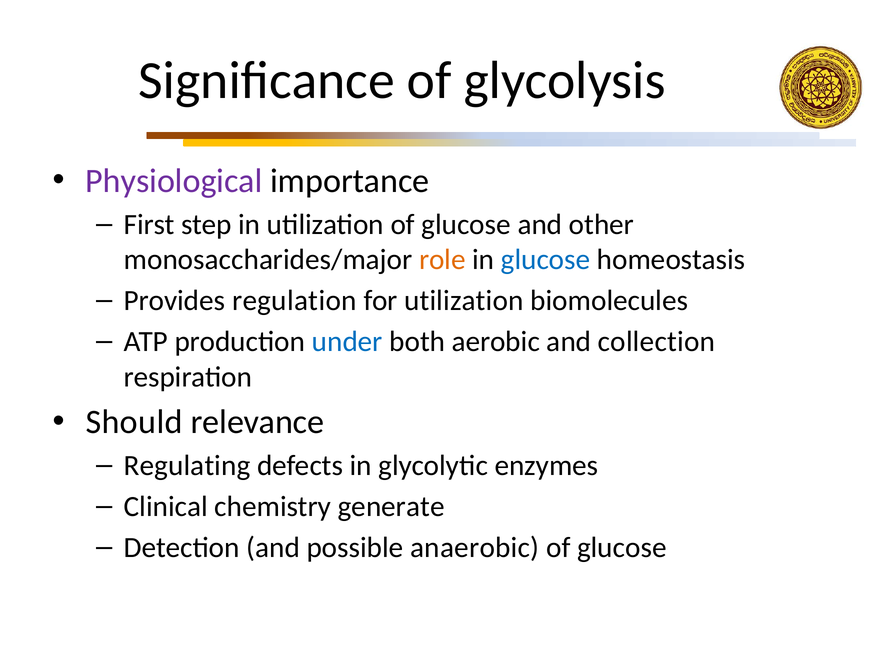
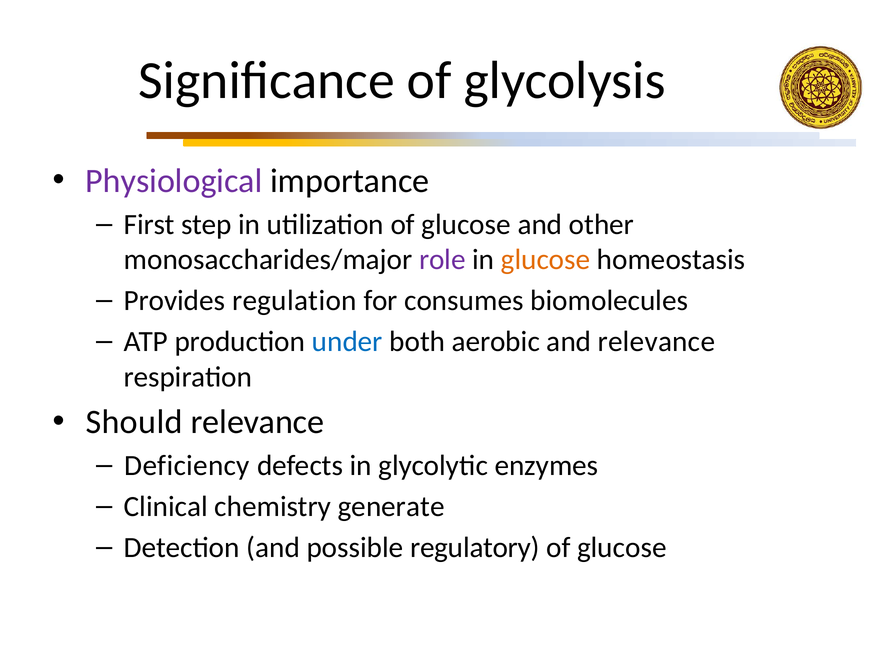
role colour: orange -> purple (442, 260)
glucose colour: blue -> orange (546, 260)
for utilization: utilization -> consumes (464, 301)
and collection: collection -> relevance (656, 341)
Regulating: Regulating -> Deficiency (187, 465)
anaerobic: anaerobic -> regulatory (475, 547)
